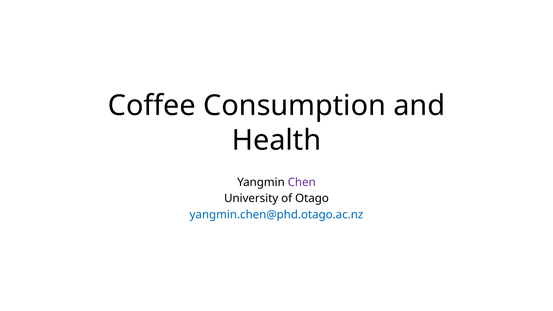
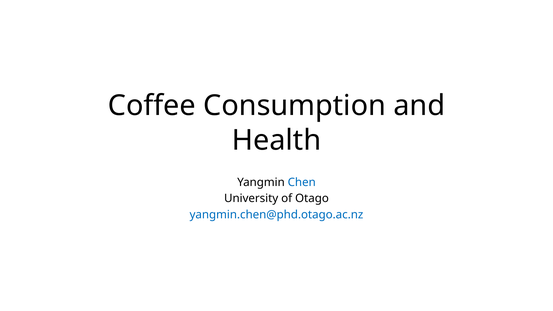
Chen colour: purple -> blue (302, 182)
